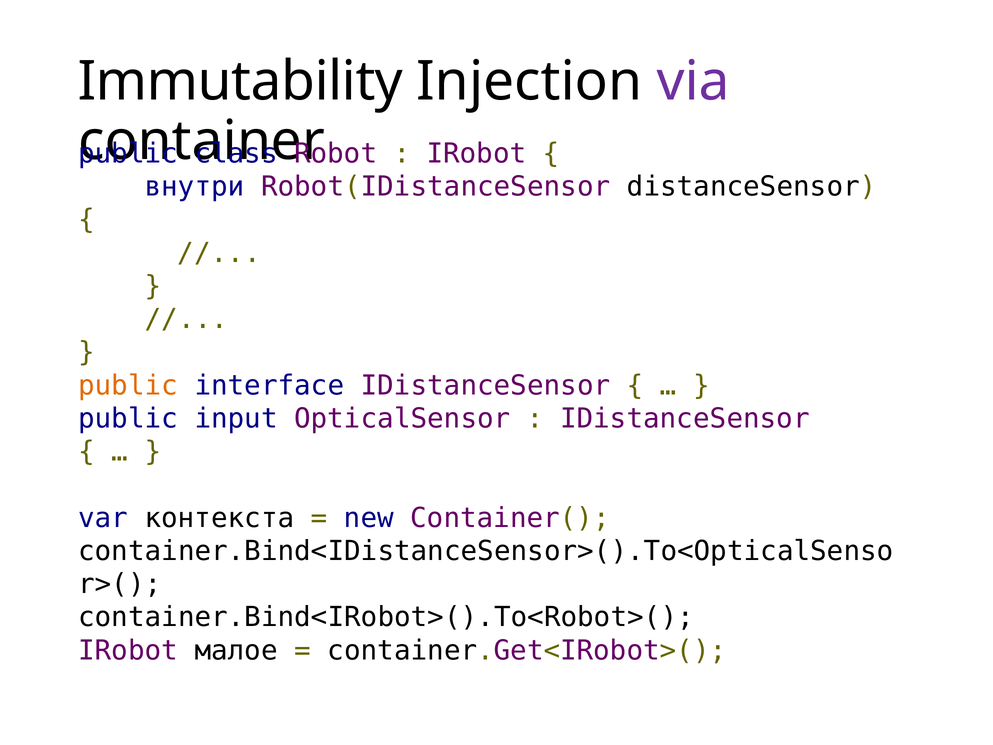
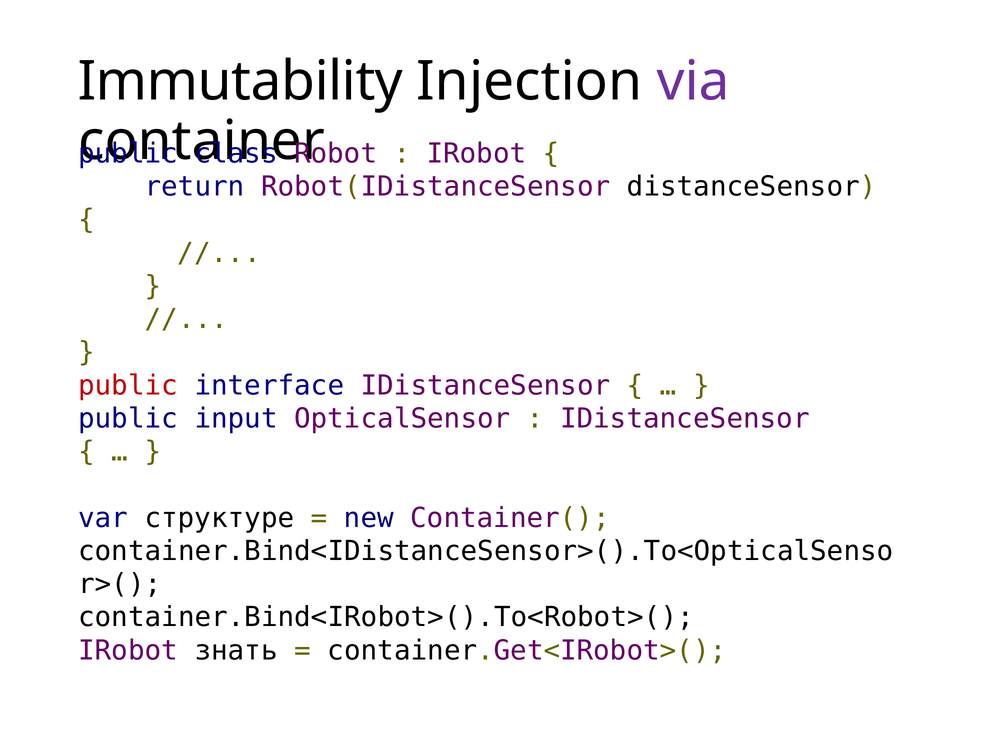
внутри: внутри -> return (195, 187)
public colour: orange -> red (128, 385)
контекста: контекста -> структуре (219, 518)
малое: малое -> знать (236, 650)
